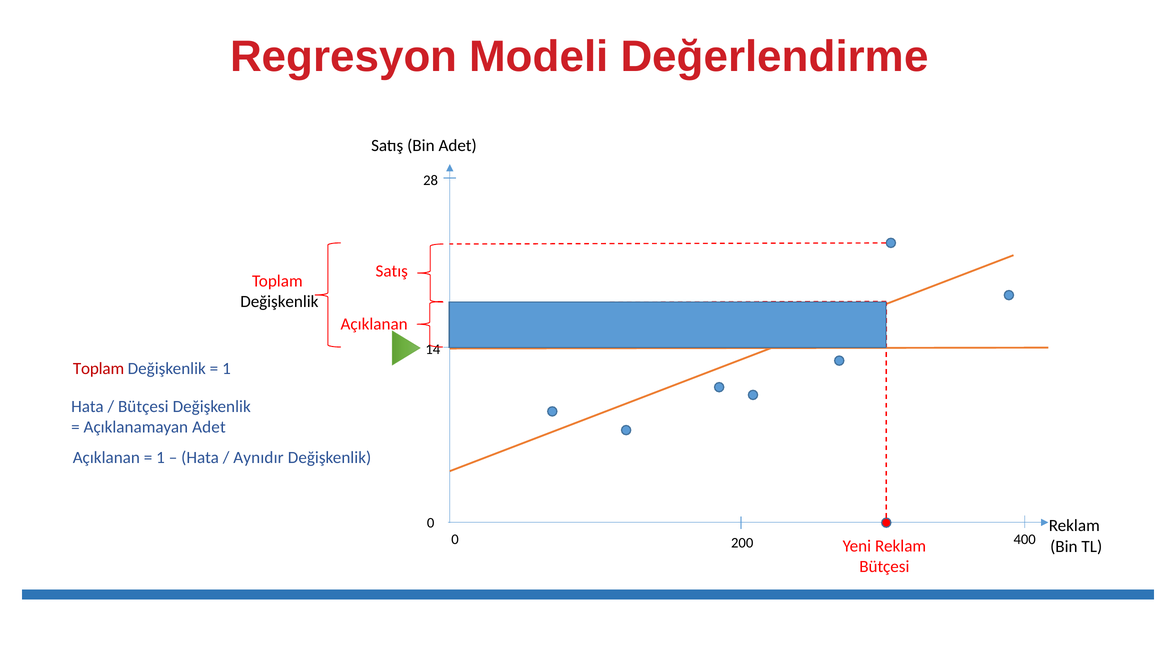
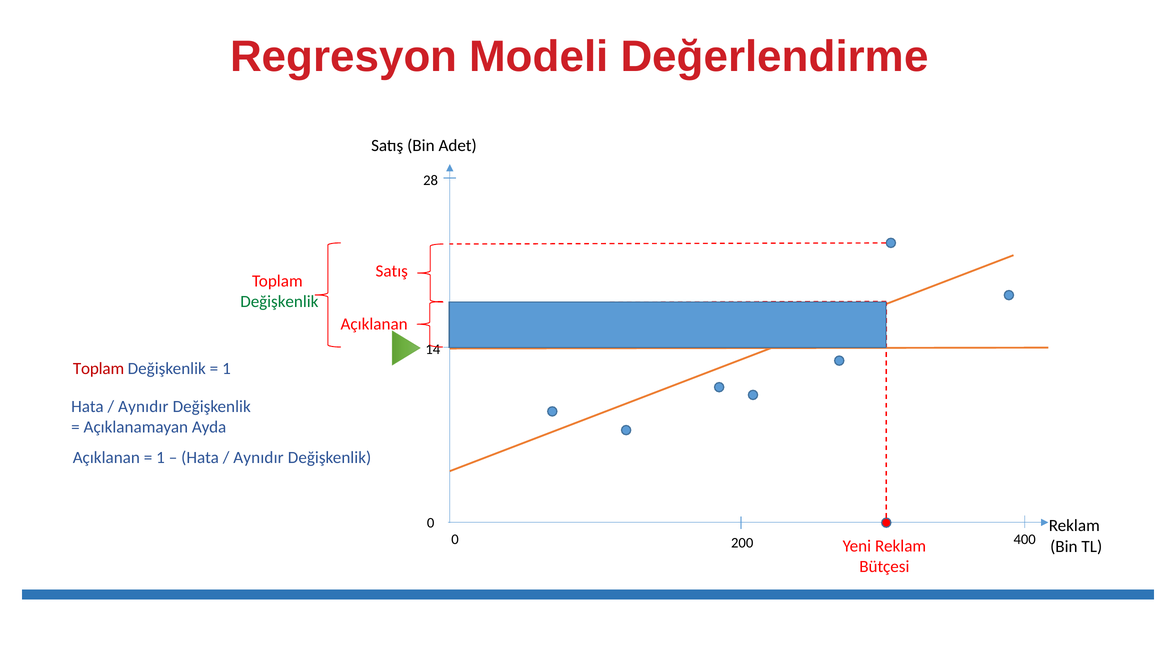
Değişkenlik colour: black -> green (279, 301)
Bütçesi: Bütçesi -> Aynıdır (143, 406)
Açıklanamayan Adet: Adet -> Ayda (209, 427)
